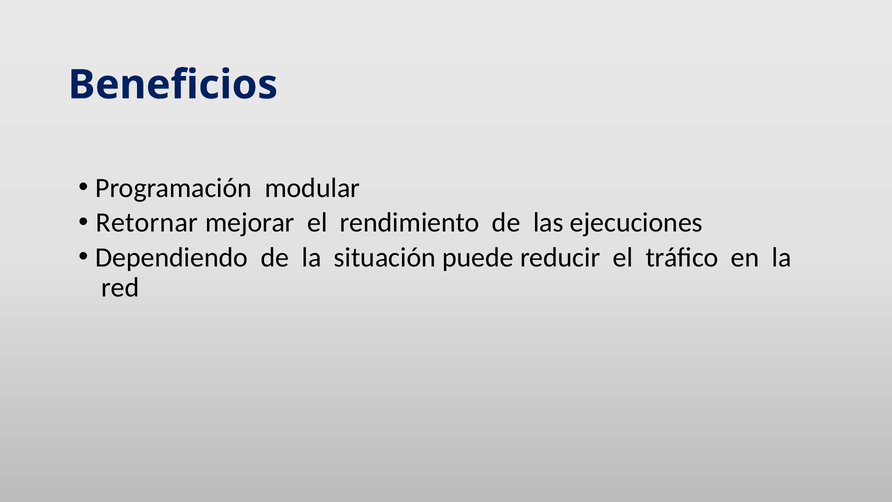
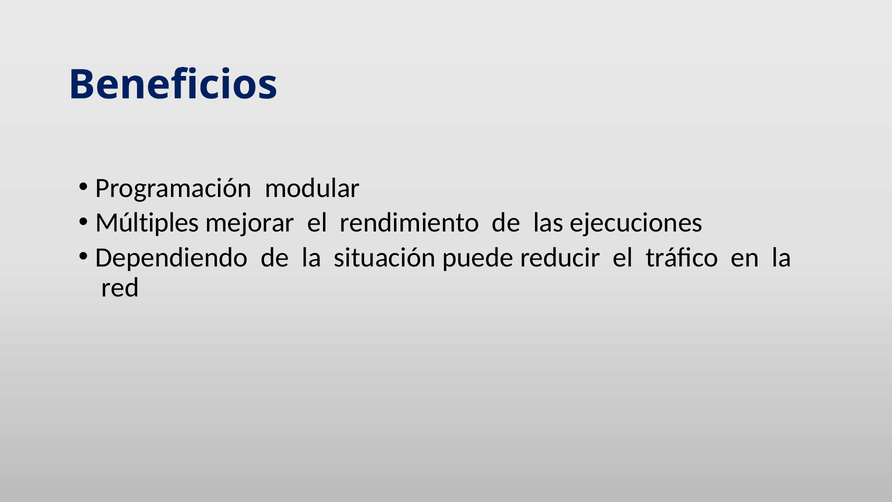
Retornar: Retornar -> Múltiples (147, 222)
